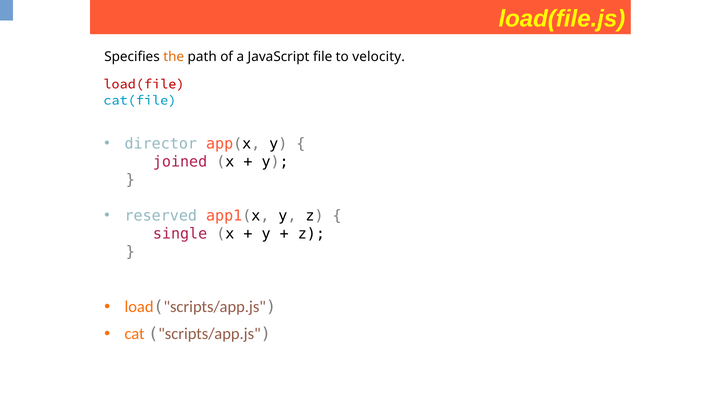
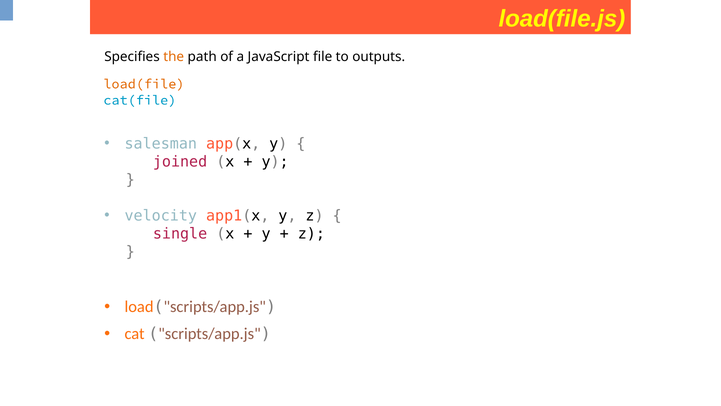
velocity: velocity -> outputs (379, 57)
load(file colour: red -> orange (144, 84)
director: director -> salesman (161, 143)
reserved: reserved -> velocity (161, 216)
